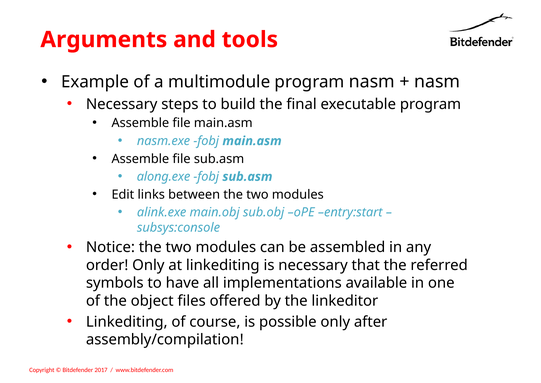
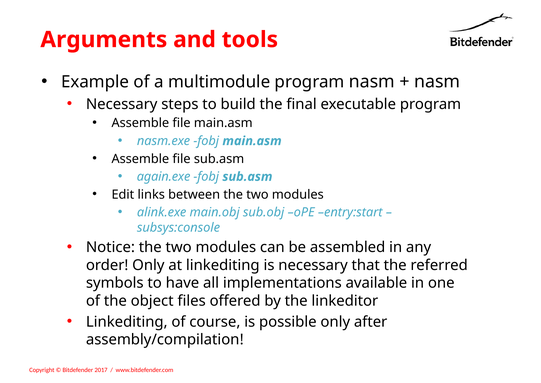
along.exe: along.exe -> again.exe (164, 177)
